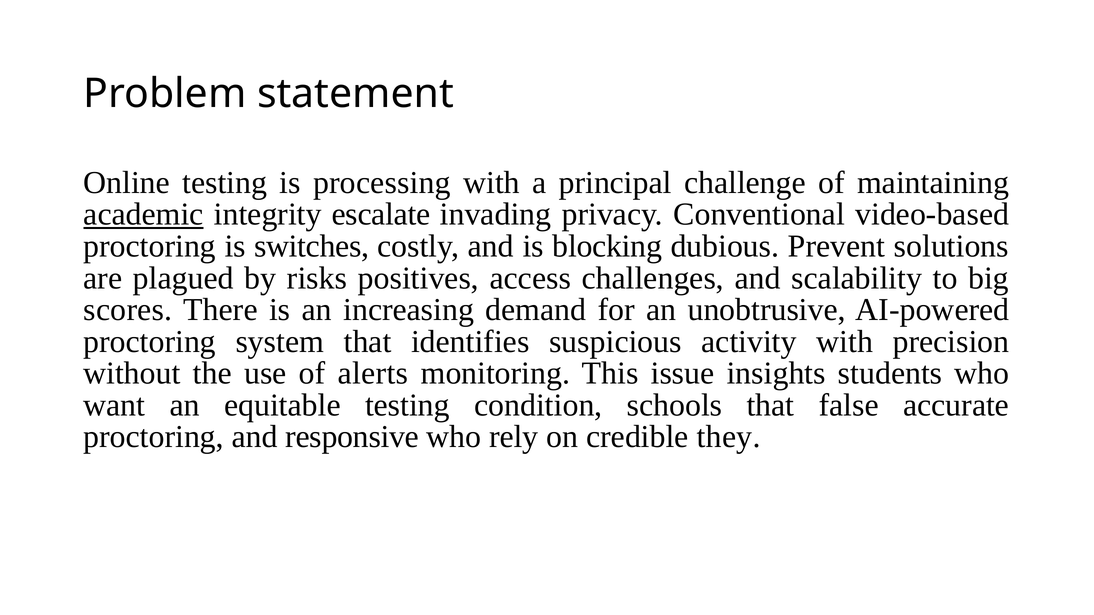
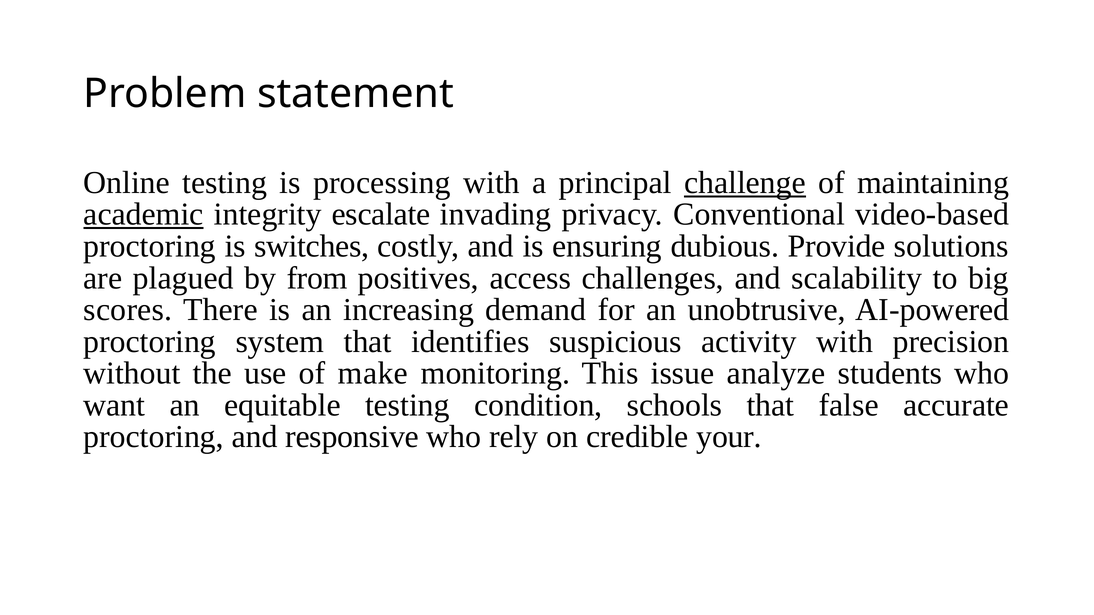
challenge underline: none -> present (745, 183)
blocking: blocking -> ensuring (607, 246)
Prevent: Prevent -> Provide (837, 246)
risks: risks -> from (317, 278)
alerts: alerts -> make (373, 374)
insights: insights -> analyze (776, 374)
they: they -> your (729, 437)
